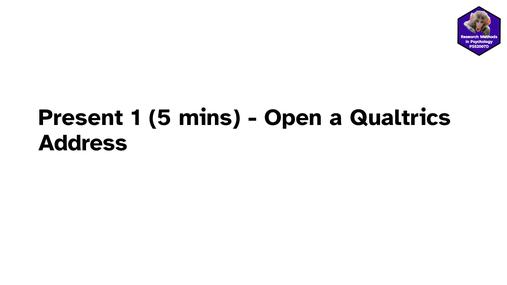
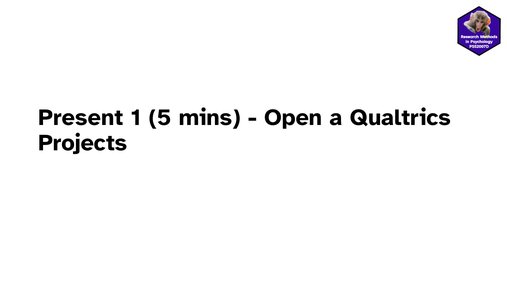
Address: Address -> Projects (83, 143)
